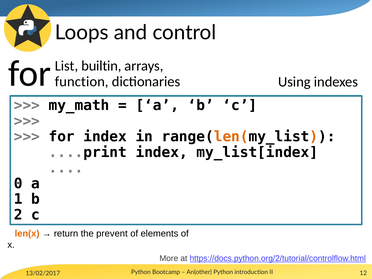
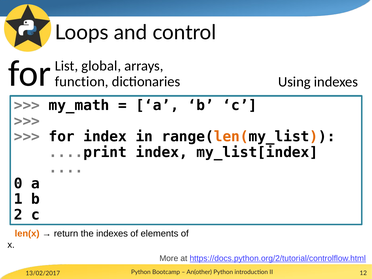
builtin: builtin -> global (101, 66)
the prevent: prevent -> indexes (112, 234)
